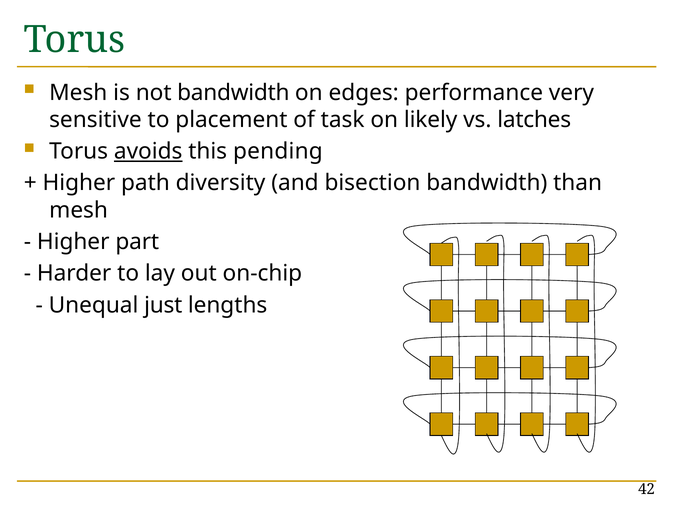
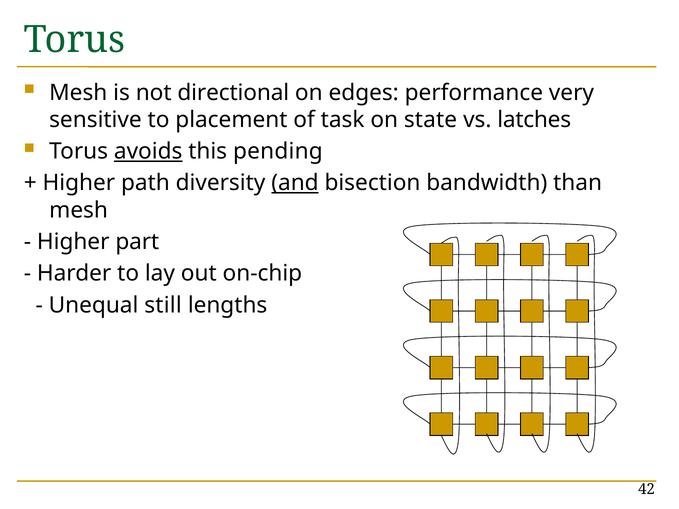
not bandwidth: bandwidth -> directional (233, 93)
likely: likely -> state (430, 120)
and underline: none -> present (295, 183)
just: just -> still (163, 305)
